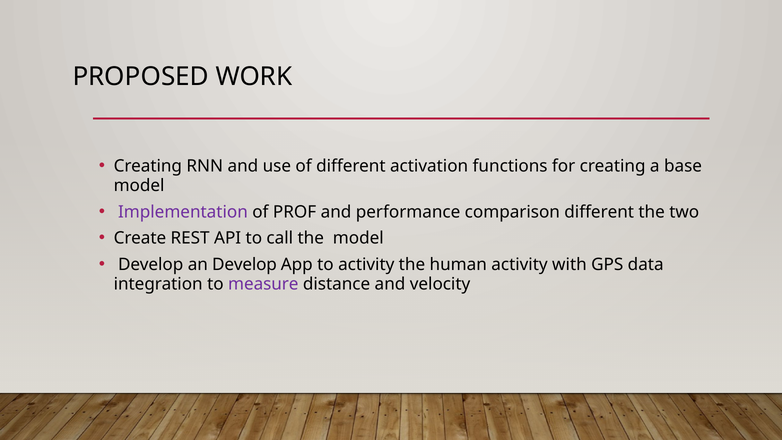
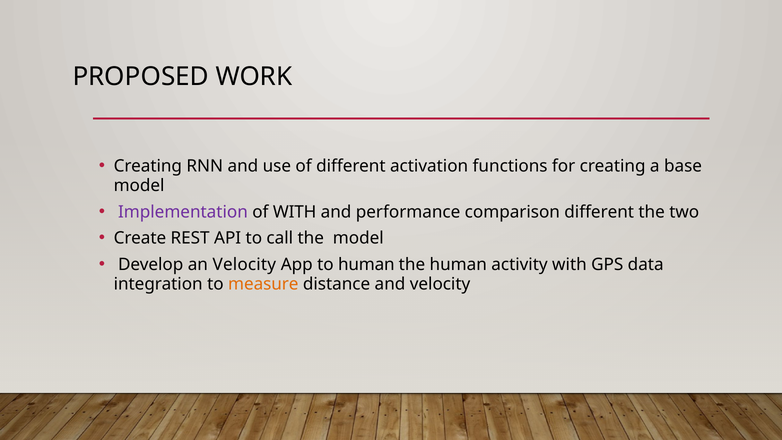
of PROF: PROF -> WITH (295, 212)
an Develop: Develop -> Velocity (244, 264)
to activity: activity -> human (366, 264)
measure colour: purple -> orange (263, 284)
